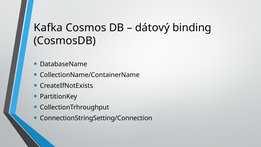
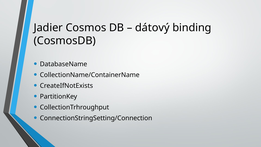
Kafka: Kafka -> Jadier (48, 28)
